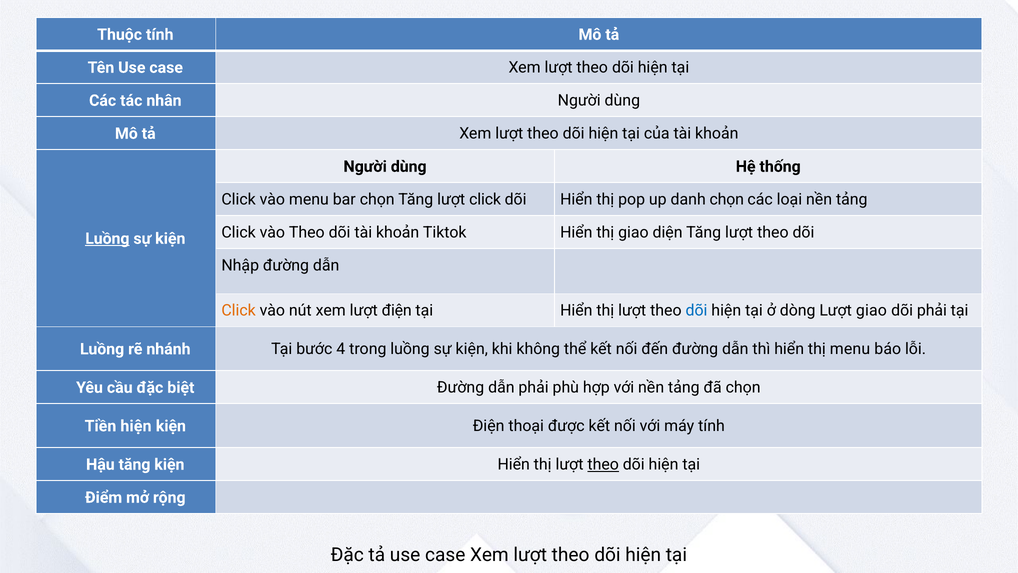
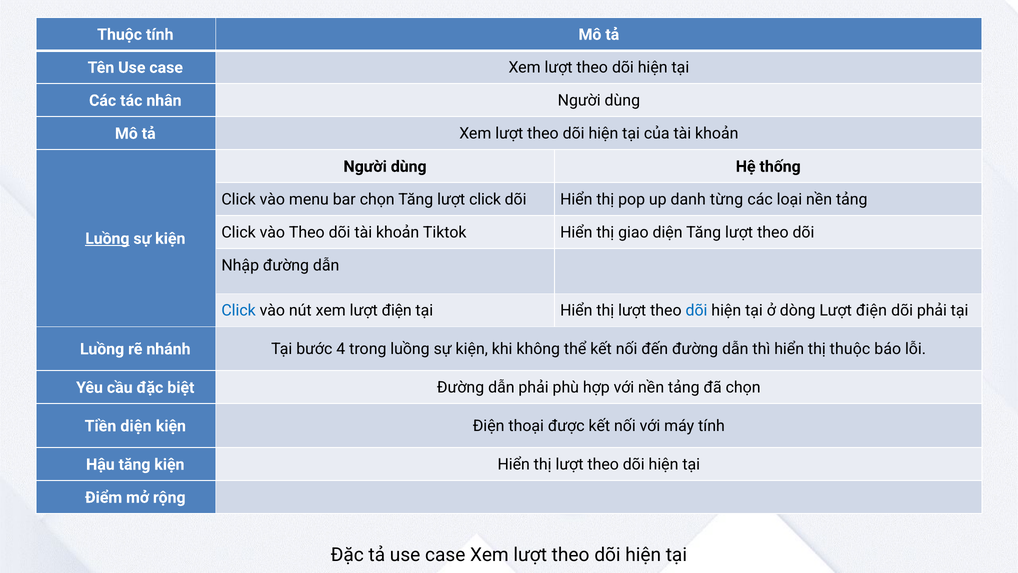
danh chọn: chọn -> từng (727, 199)
Click colour: orange -> blue (239, 310)
dòng Lượt giao: giao -> điện (871, 310)
thị menu: menu -> thuộc (850, 349)
Tiền hiện: hiện -> diện (136, 426)
theo underline: present -> none (603, 464)
